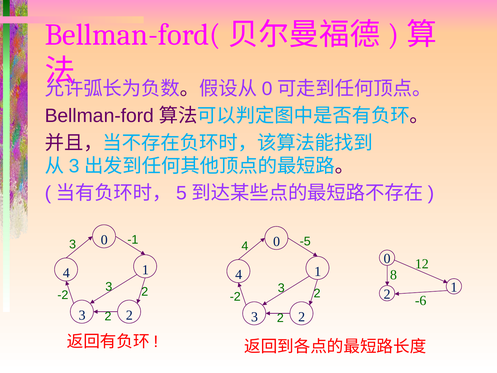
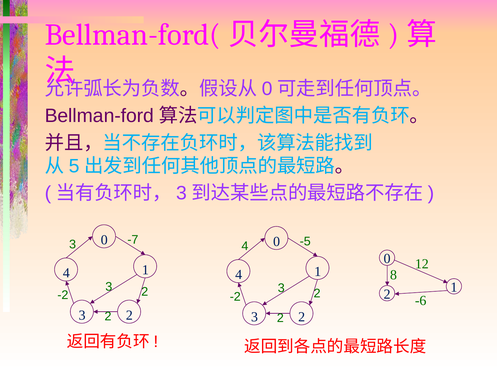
3: 3 -> 5 (74, 166)
5: 5 -> 3 (182, 193)
-1: -1 -> -7 (133, 239)
